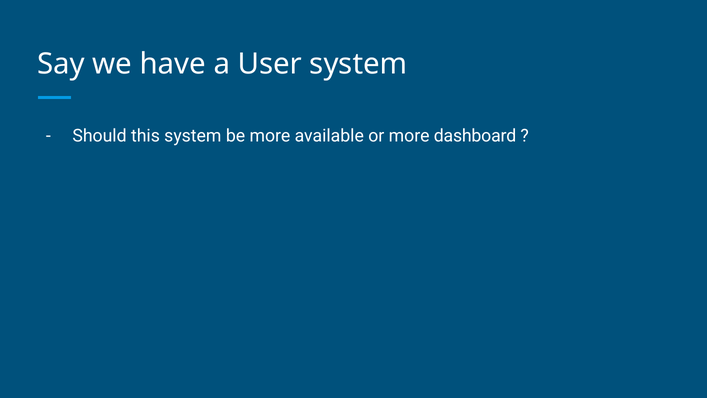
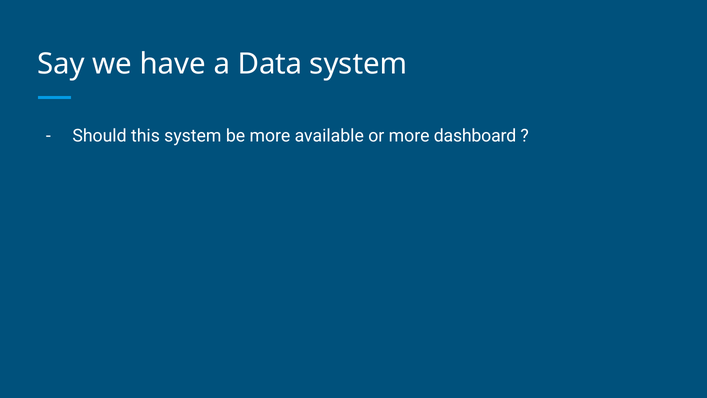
User: User -> Data (270, 64)
